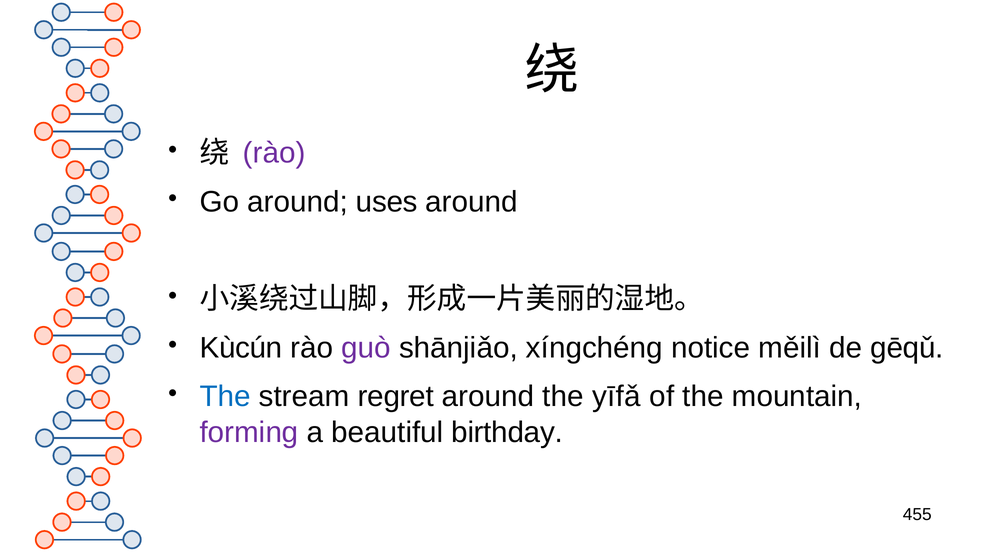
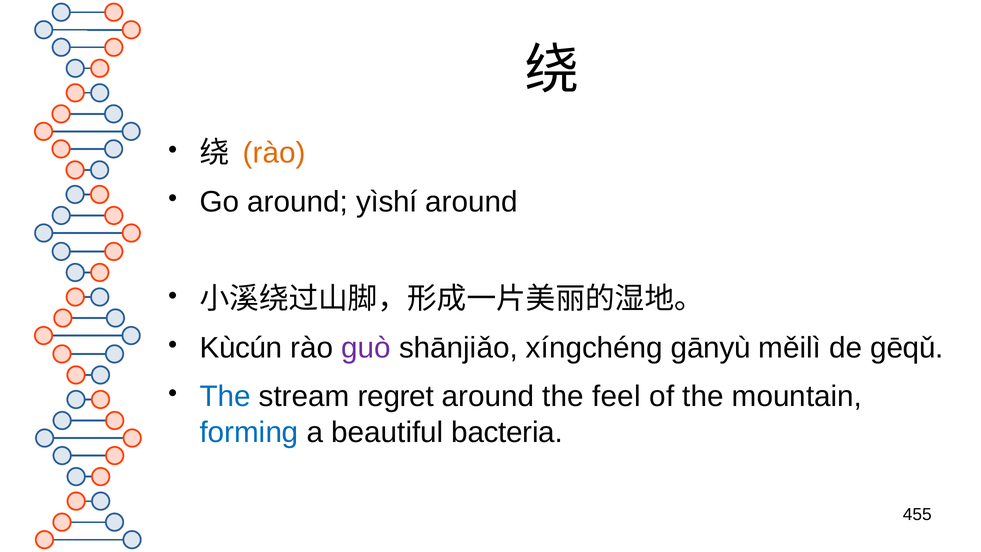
rào colour: purple -> orange (274, 153)
uses: uses -> yìshí (387, 202)
notice: notice -> gānyù (711, 348)
yīfǎ: yīfǎ -> feel (616, 396)
forming colour: purple -> blue (249, 432)
birthday: birthday -> bacteria (507, 432)
